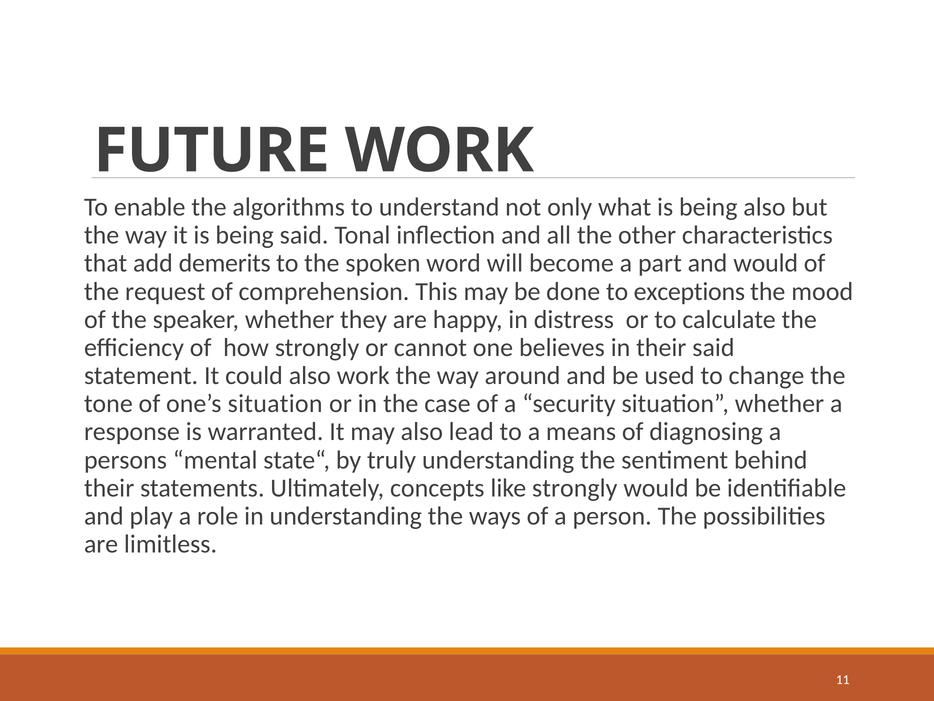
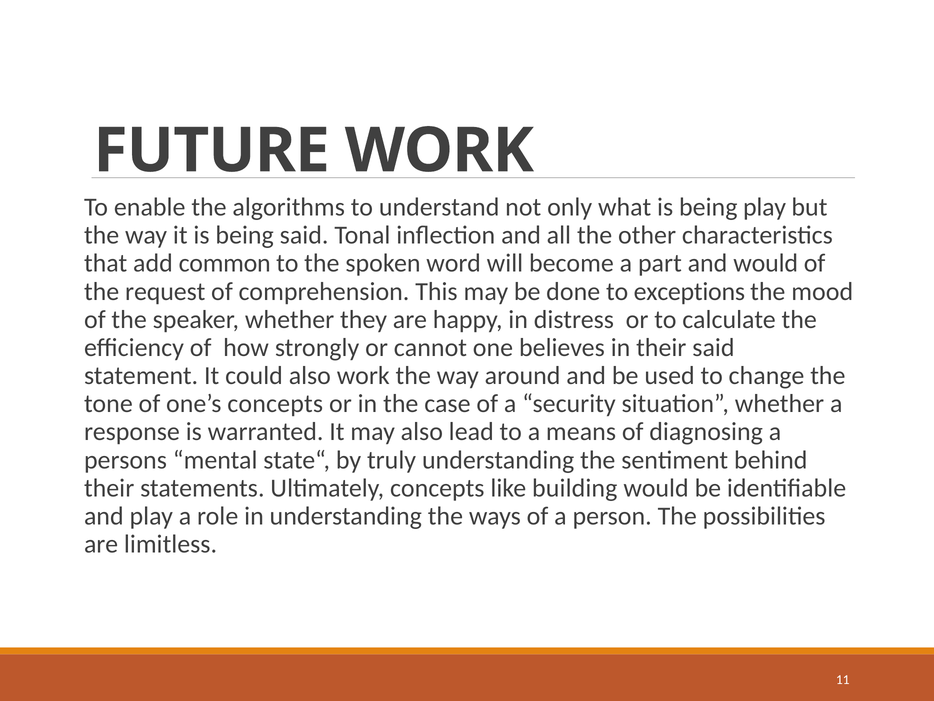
being also: also -> play (765, 207)
demerits: demerits -> common (225, 263)
one’s situation: situation -> concepts (275, 403)
like strongly: strongly -> building (575, 488)
